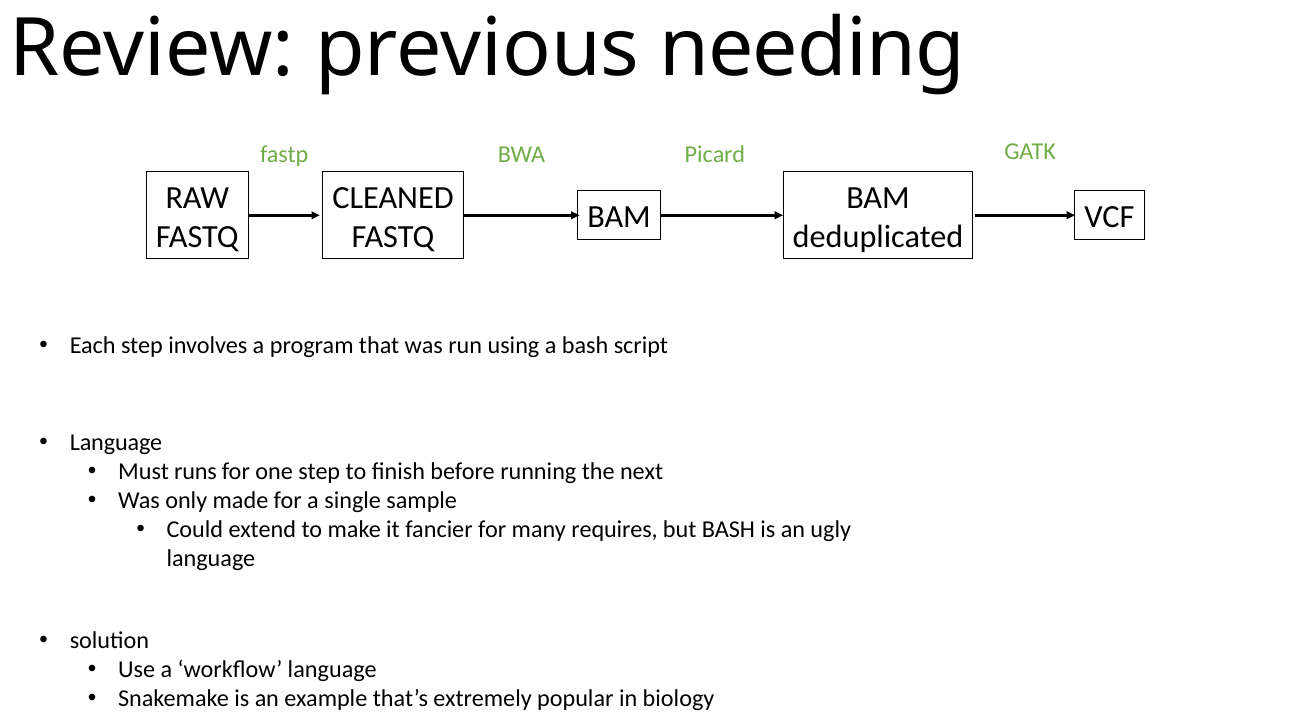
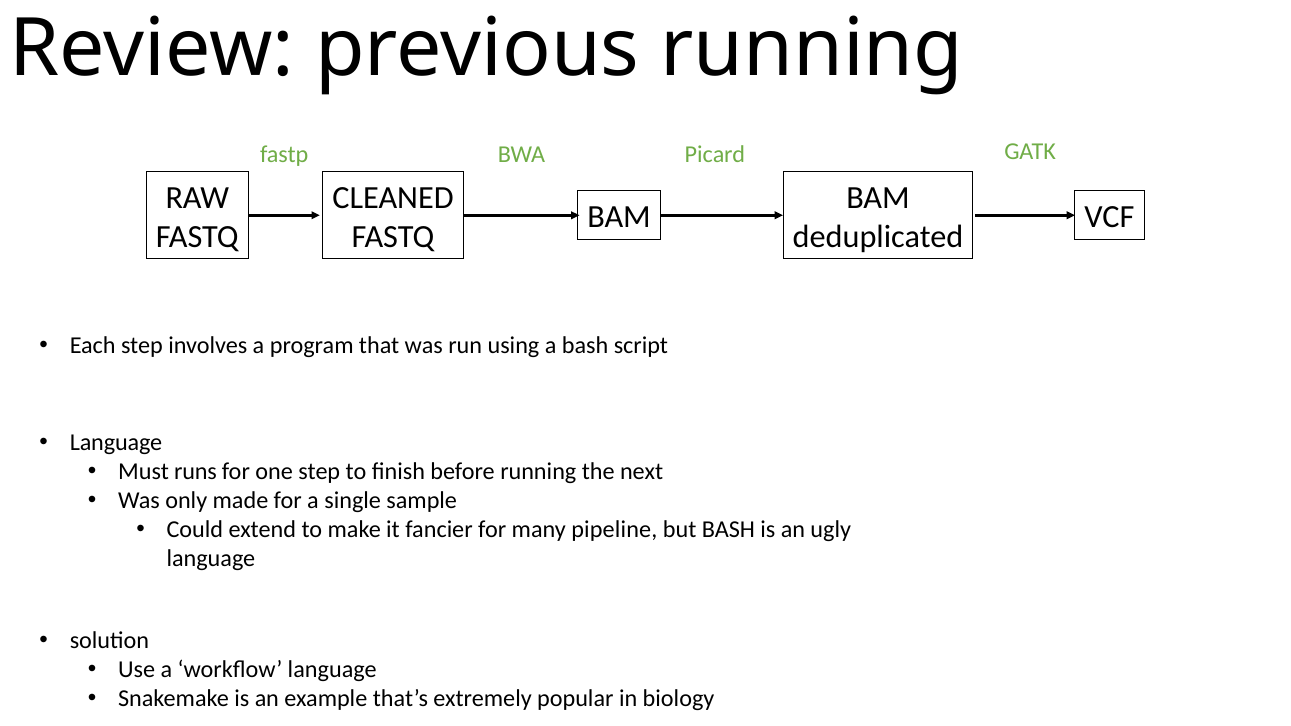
previous needing: needing -> running (812, 49)
requires: requires -> pipeline (614, 530)
